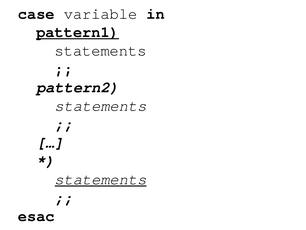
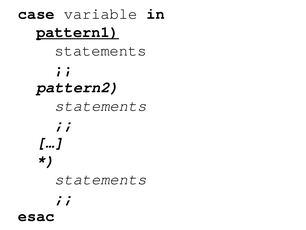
statements underline: present -> none (101, 179)
